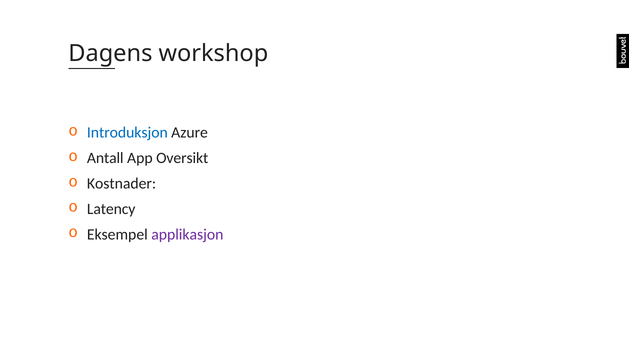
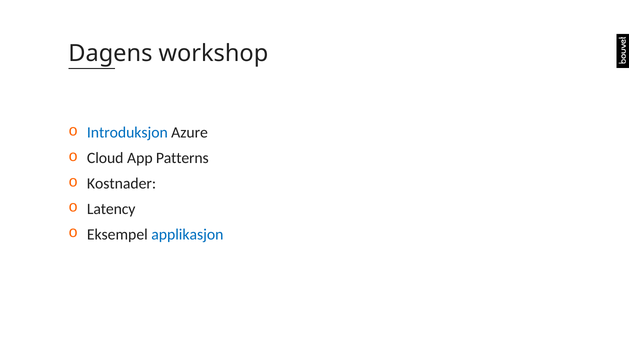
Antall: Antall -> Cloud (105, 158)
Oversikt: Oversikt -> Patterns (182, 158)
applikasjon colour: purple -> blue (187, 234)
